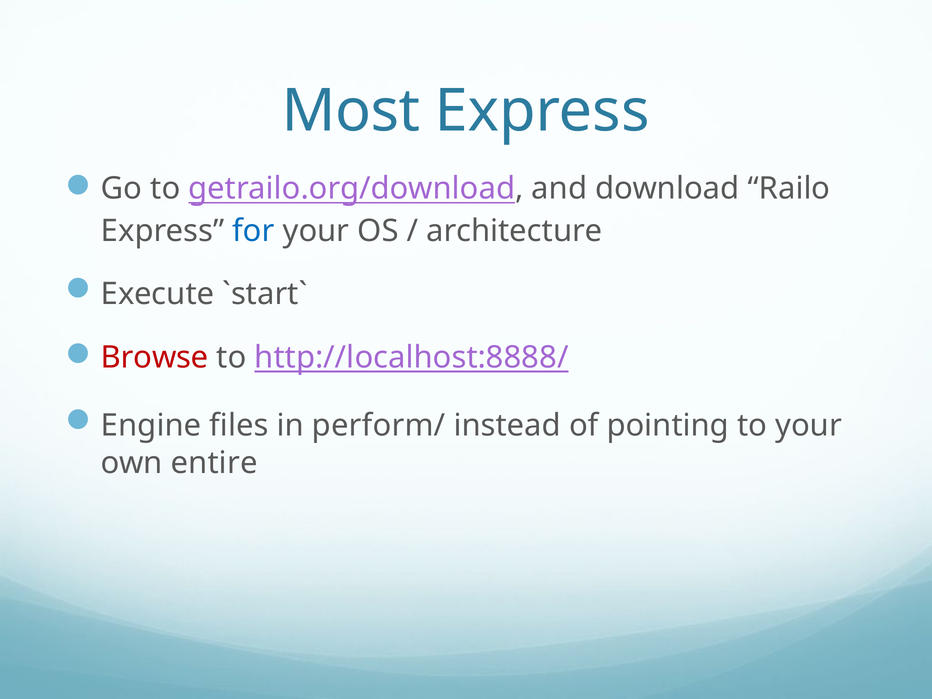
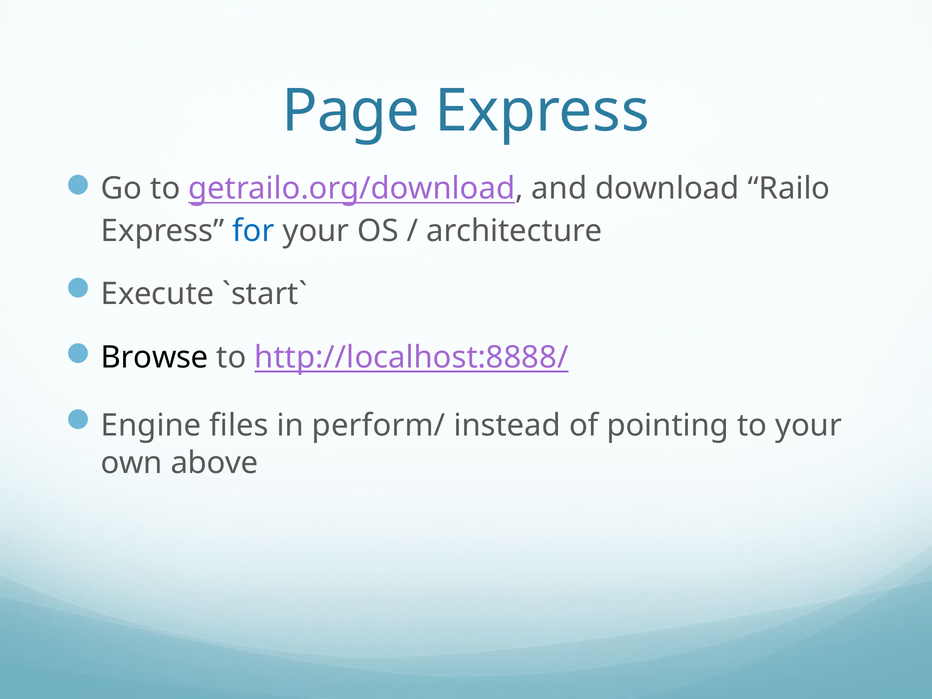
Most: Most -> Page (351, 111)
Browse colour: red -> black (155, 357)
entire: entire -> above (214, 463)
